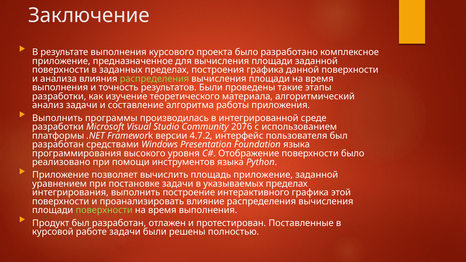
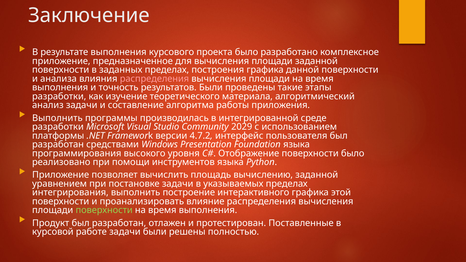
распределения colour: light green -> pink (154, 79)
2076: 2076 -> 2029 (242, 127)
площадь приложение: приложение -> вычислению (263, 175)
